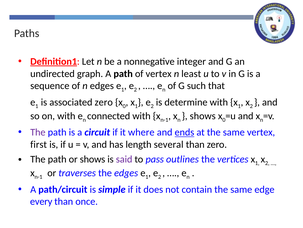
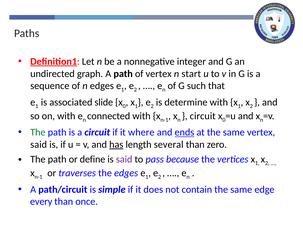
least: least -> start (191, 73)
associated zero: zero -> slide (104, 102)
shows: shows -> circuit (203, 116)
The colour: purple -> green (38, 132)
first: first -> said (39, 144)
has underline: none -> present (116, 144)
or shows: shows -> define (93, 159)
outlines: outlines -> because (183, 159)
